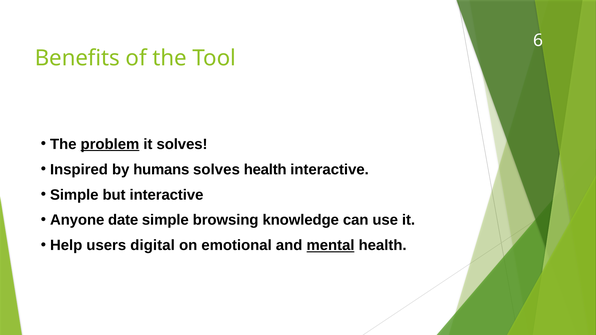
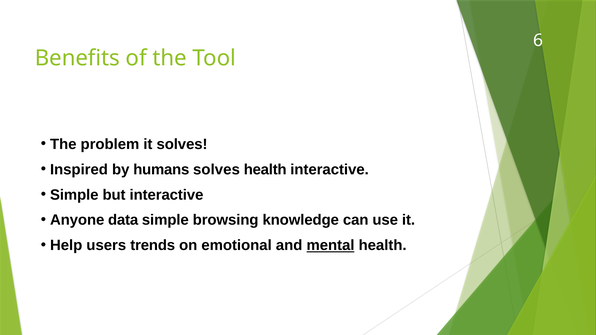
problem underline: present -> none (110, 144)
date: date -> data (123, 220)
digital: digital -> trends (153, 246)
